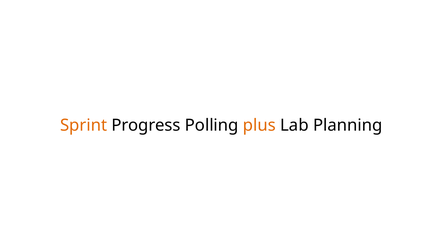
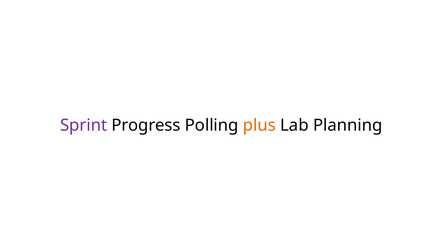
Sprint colour: orange -> purple (84, 125)
